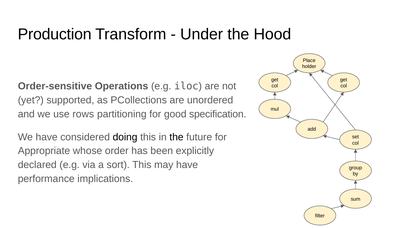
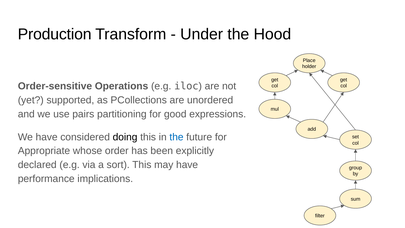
rows: rows -> pairs (83, 114)
specification: specification -> expressions (218, 114)
the colour: black -> blue (176, 137)
